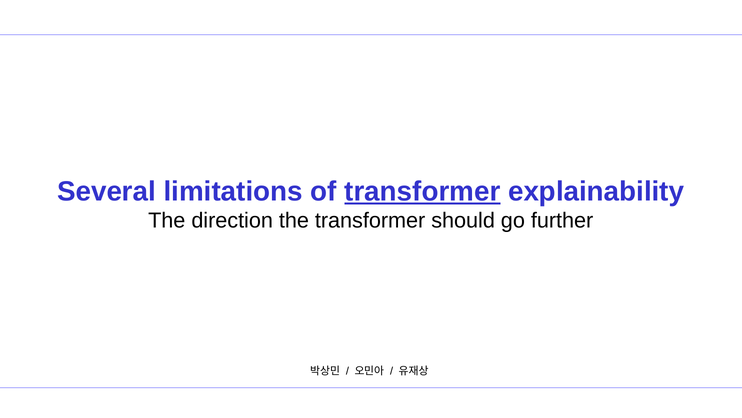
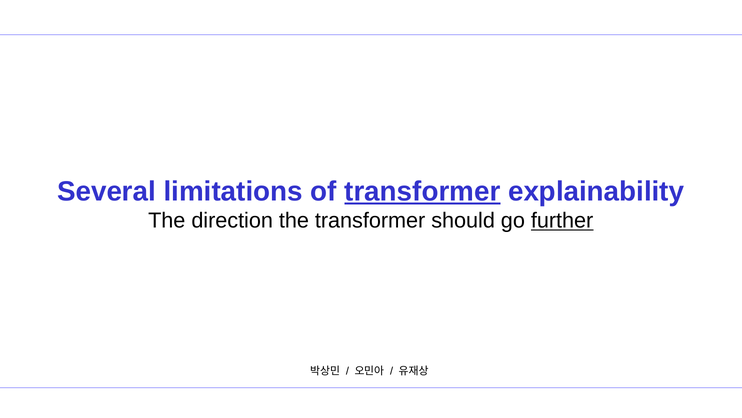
further underline: none -> present (562, 220)
